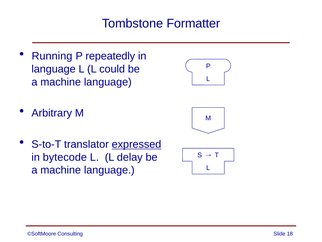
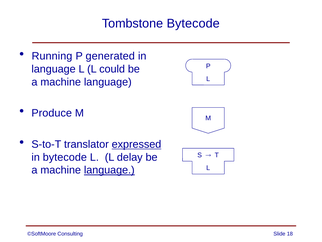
Tombstone Formatter: Formatter -> Bytecode (193, 23)
repeatedly: repeatedly -> generated (110, 56)
Arbitrary: Arbitrary -> Produce (52, 113)
language underline: none -> present (109, 170)
